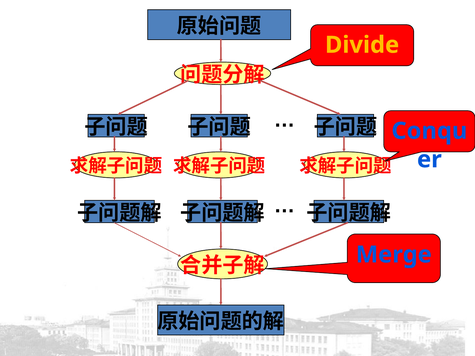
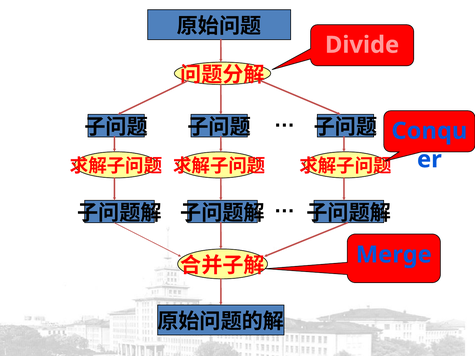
Divide colour: yellow -> pink (362, 45)
